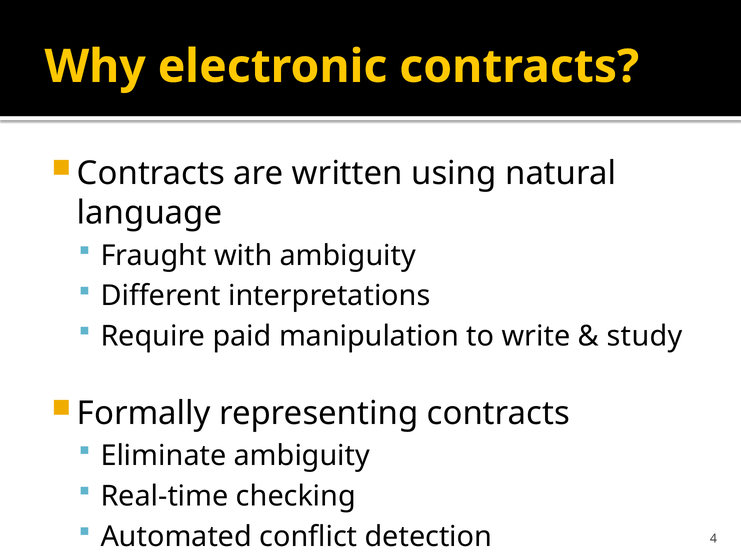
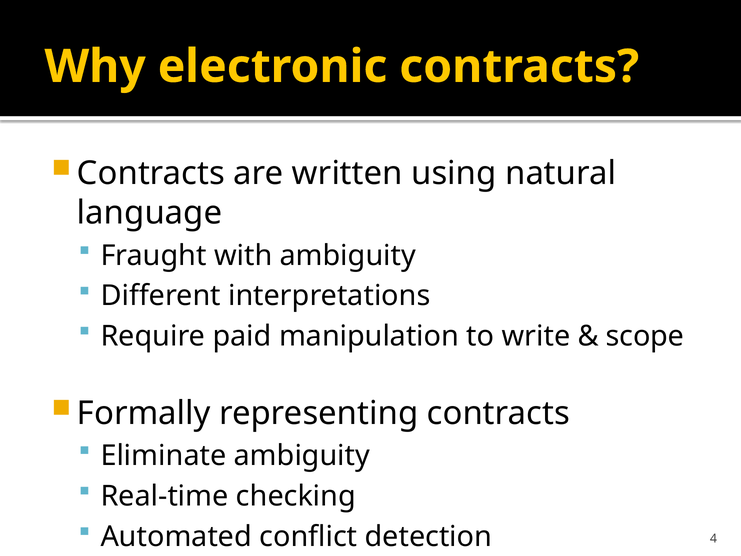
study: study -> scope (645, 336)
